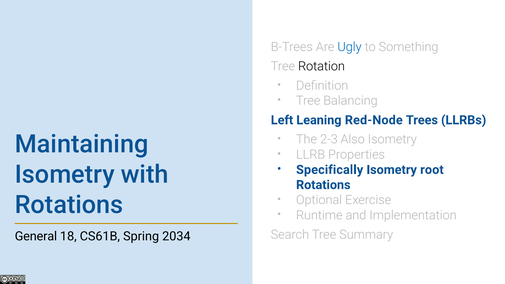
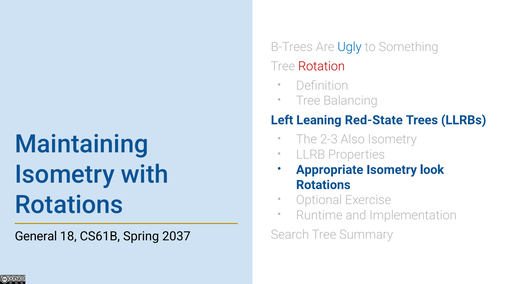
Rotation colour: black -> red (321, 66)
Red-Node: Red-Node -> Red-State (374, 120)
Specifically: Specifically -> Appropriate (330, 170)
root: root -> look (432, 170)
2034: 2034 -> 2037 (176, 236)
